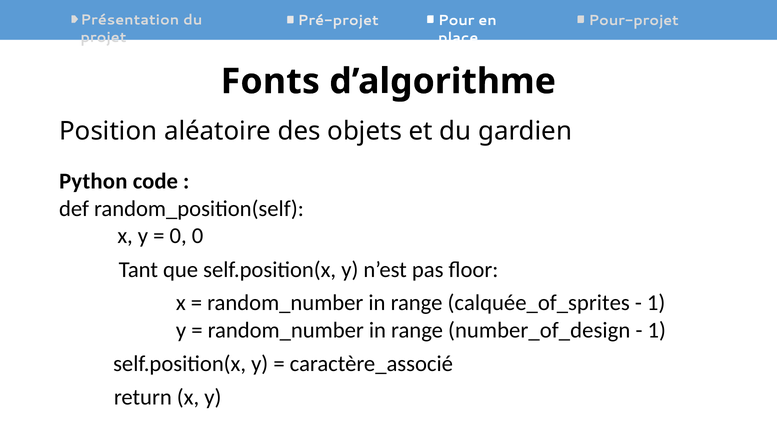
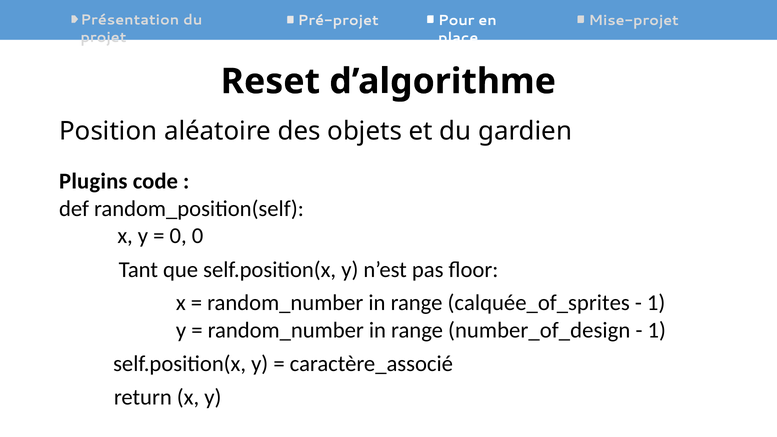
Pour-projet: Pour-projet -> Mise-projet (634, 20)
Fonts: Fonts -> Reset (270, 81)
Python: Python -> Plugins (93, 181)
